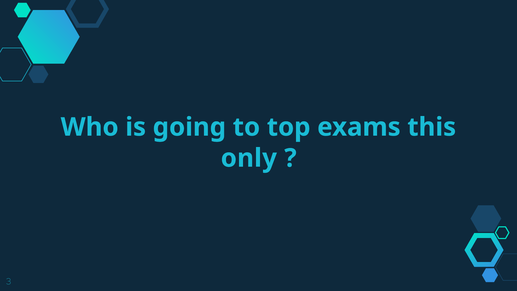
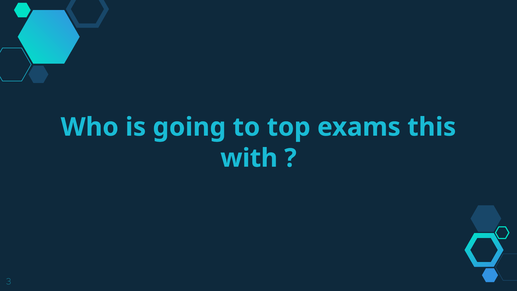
only: only -> with (249, 158)
